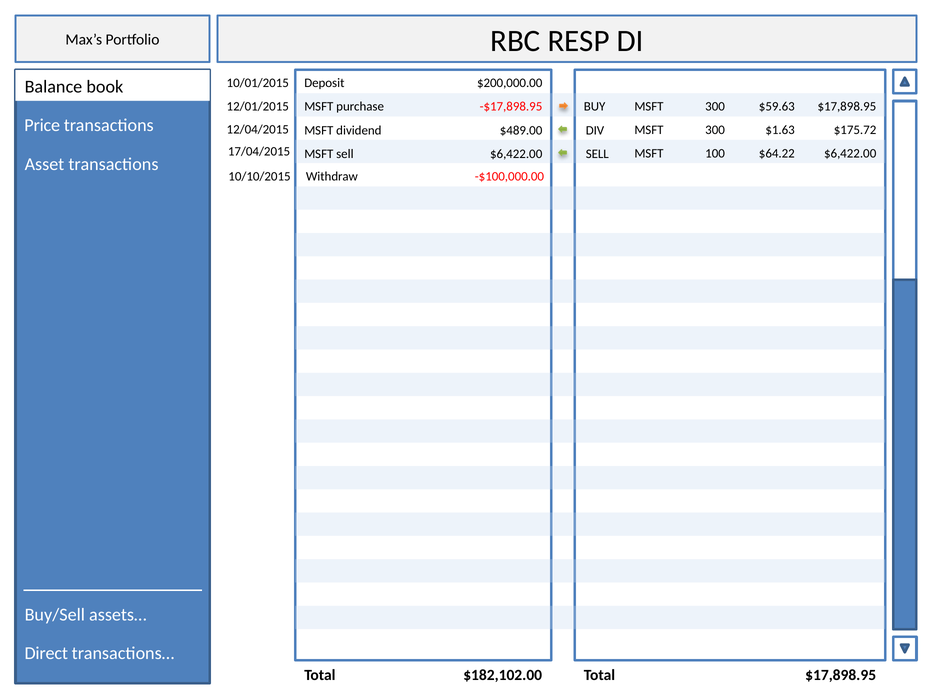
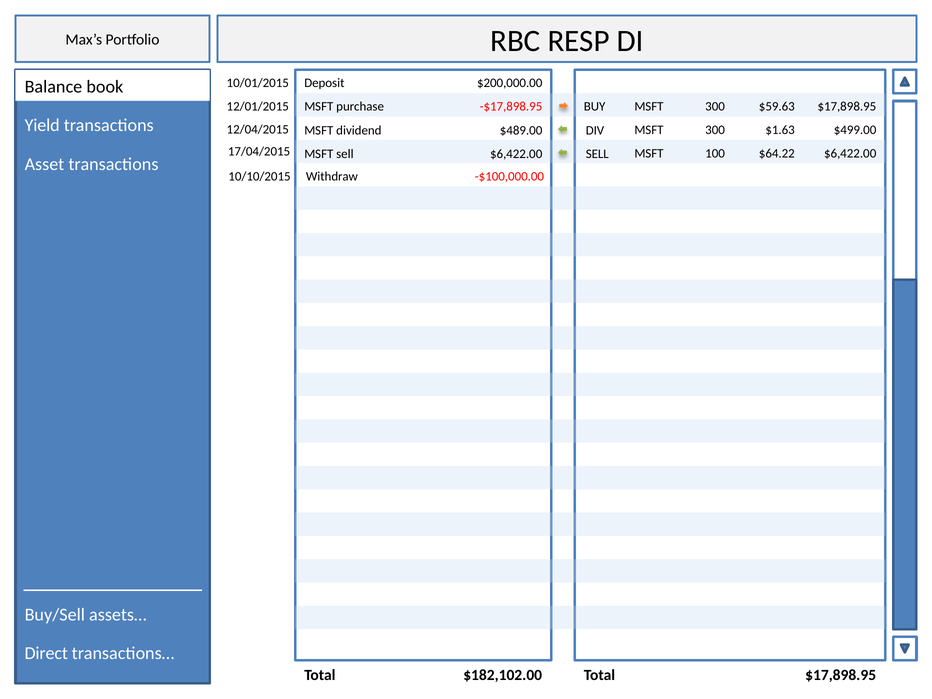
Price: Price -> Yield (42, 125)
$175.72: $175.72 -> $499.00 (855, 130)
